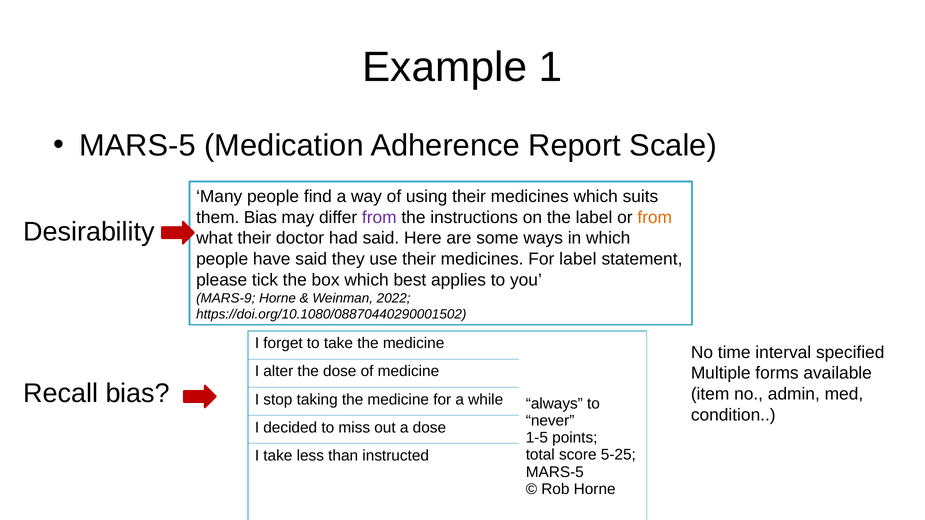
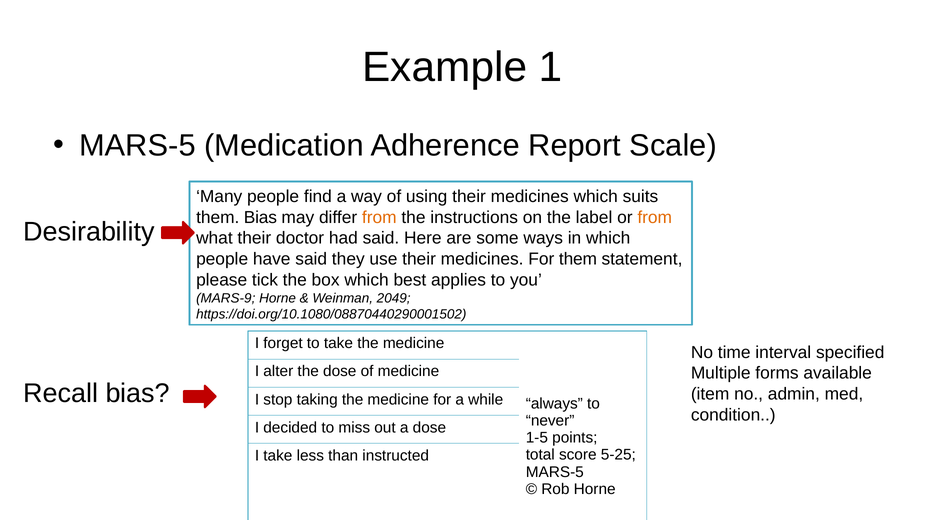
from colour: purple -> orange (379, 218)
For label: label -> them (578, 259)
2022: 2022 -> 2049 (394, 298)
